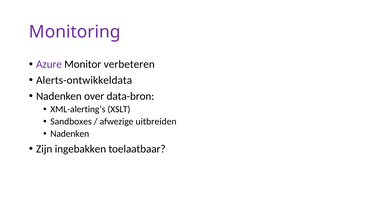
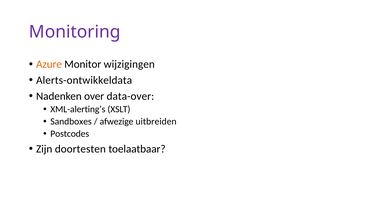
Azure colour: purple -> orange (49, 64)
verbeteren: verbeteren -> wijzigingen (129, 64)
data-bron: data-bron -> data-over (130, 96)
Nadenken: Nadenken -> Postcodes (70, 134)
ingebakken: ingebakken -> doortesten (80, 149)
